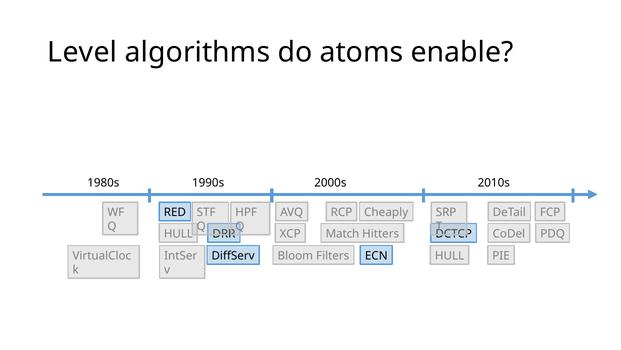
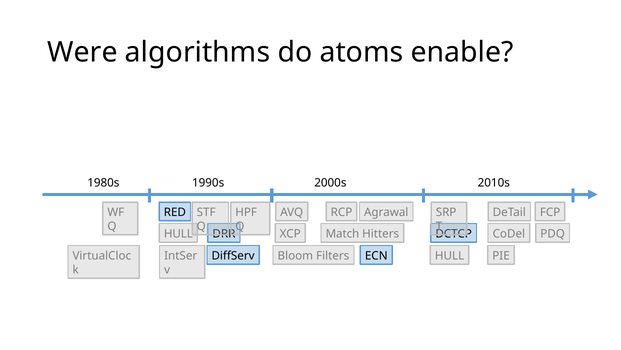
Level: Level -> Were (82, 52)
Cheaply: Cheaply -> Agrawal (386, 212)
